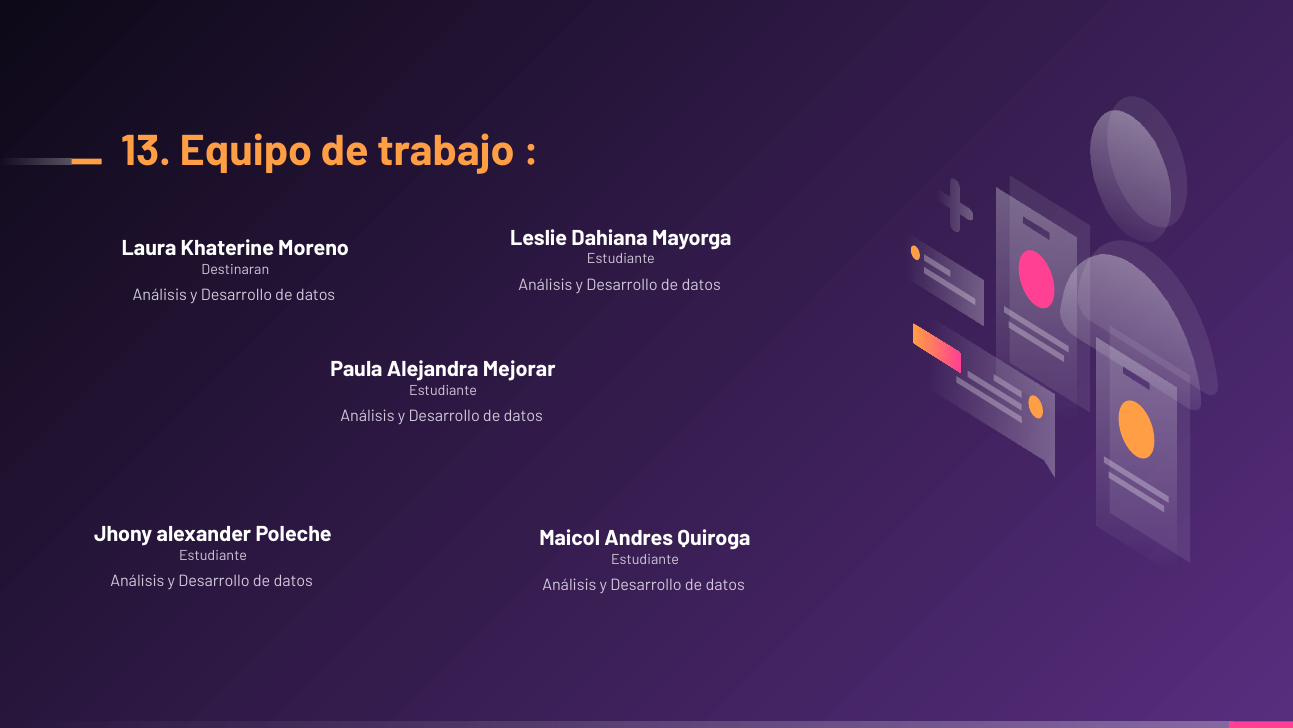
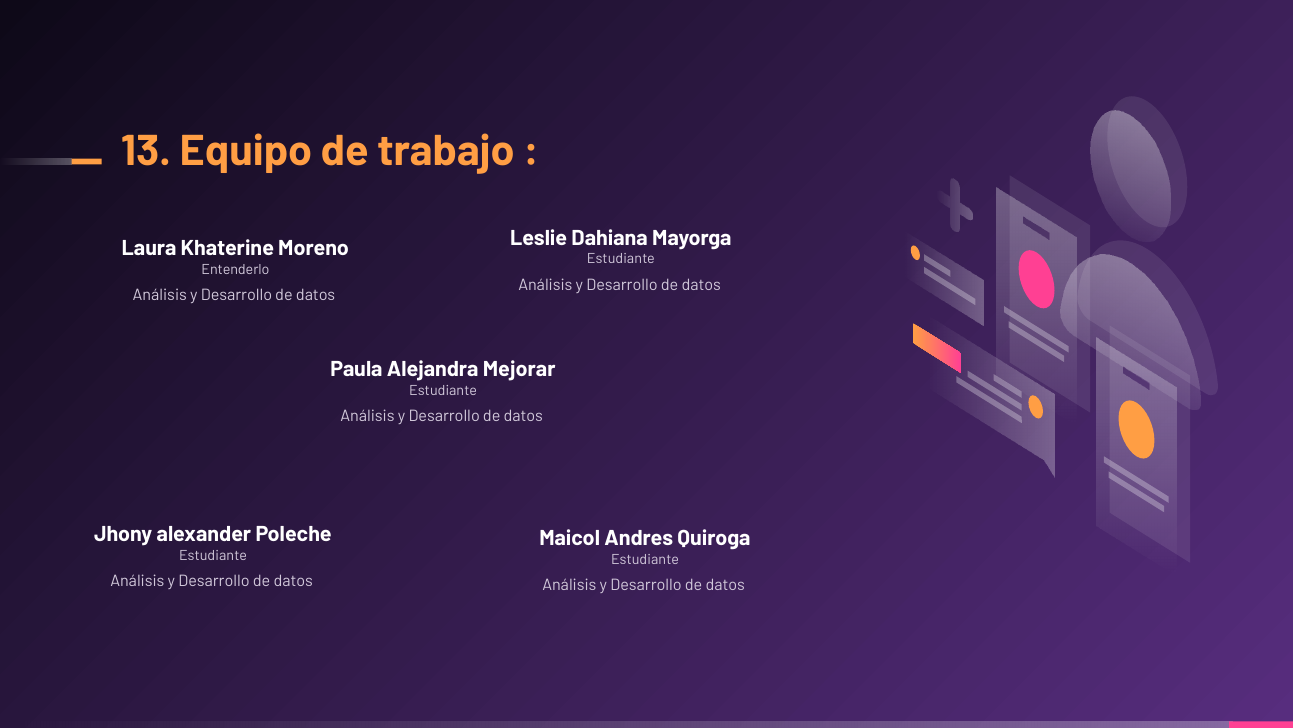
Destinaran: Destinaran -> Entenderlo (235, 270)
